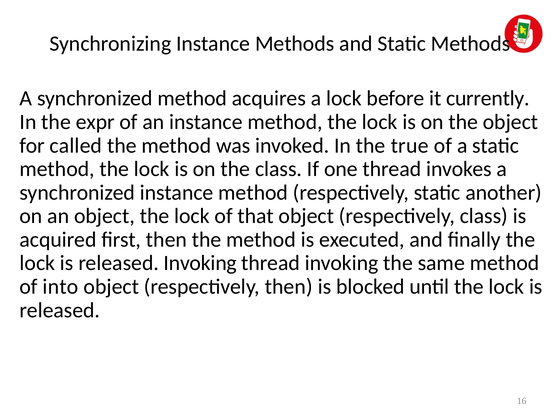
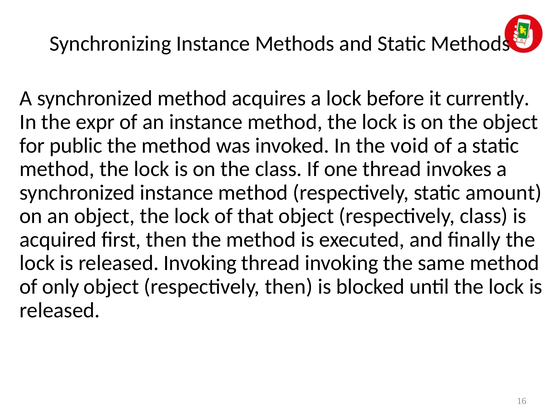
called: called -> public (76, 145)
true: true -> void (410, 145)
another: another -> amount (504, 193)
into: into -> only (61, 287)
